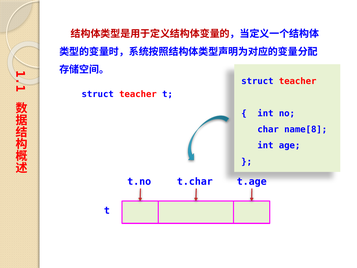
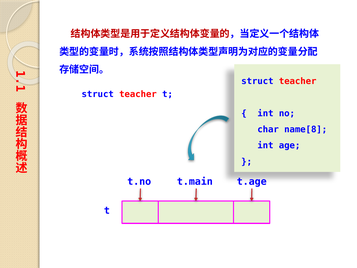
t.char: t.char -> t.main (195, 181)
